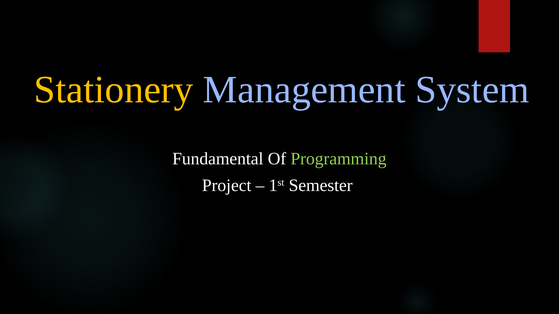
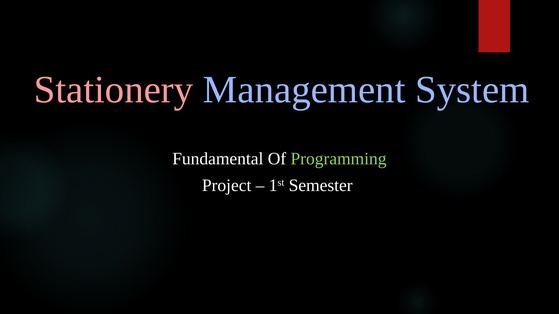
Stationery colour: yellow -> pink (114, 90)
